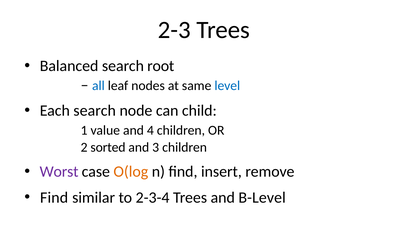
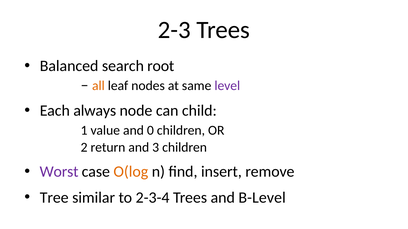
all colour: blue -> orange (98, 86)
level colour: blue -> purple (227, 86)
Each search: search -> always (95, 111)
4: 4 -> 0 (150, 131)
sorted: sorted -> return (108, 148)
Find: Find -> Tree (54, 198)
